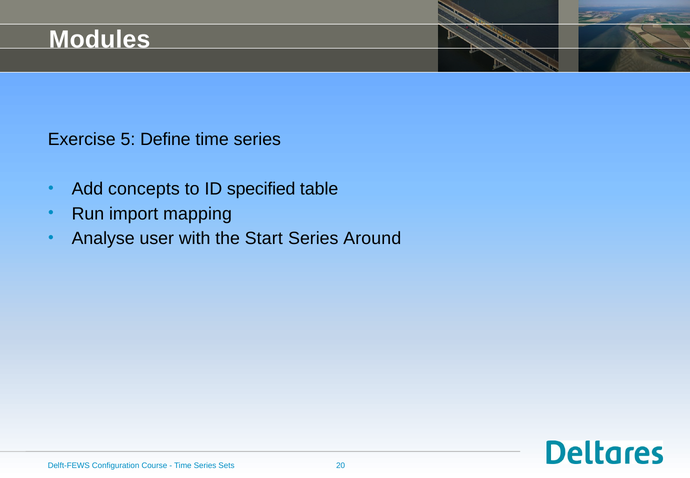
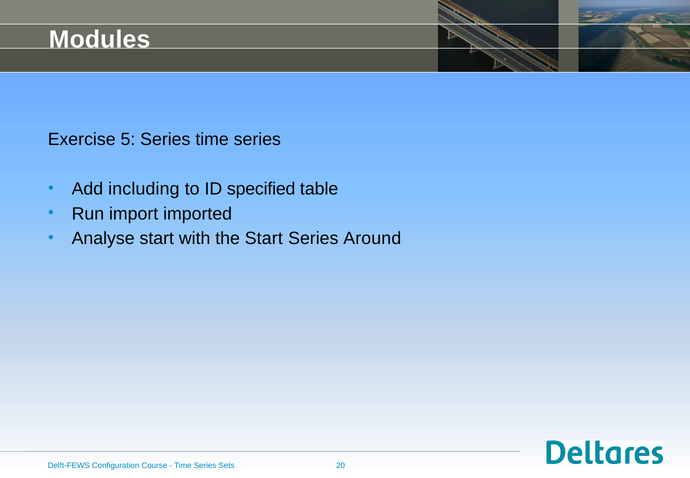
5 Define: Define -> Series (165, 139)
concepts: concepts -> including (144, 189)
mapping: mapping -> imported (198, 214)
Analyse user: user -> start (157, 238)
